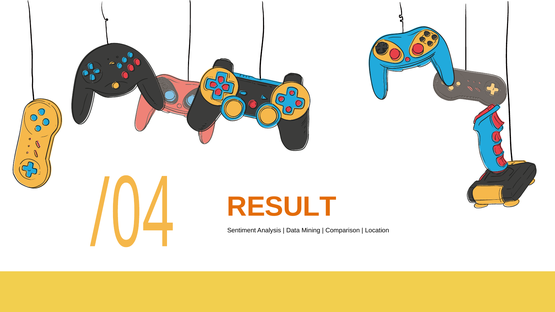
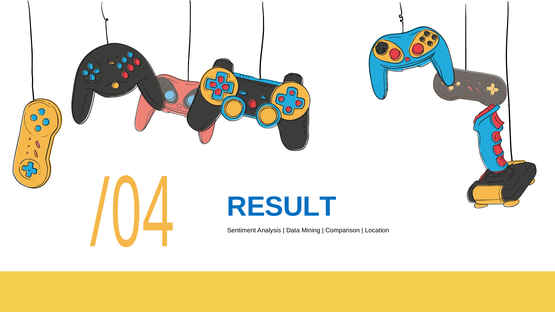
RESULT colour: orange -> blue (282, 207)
